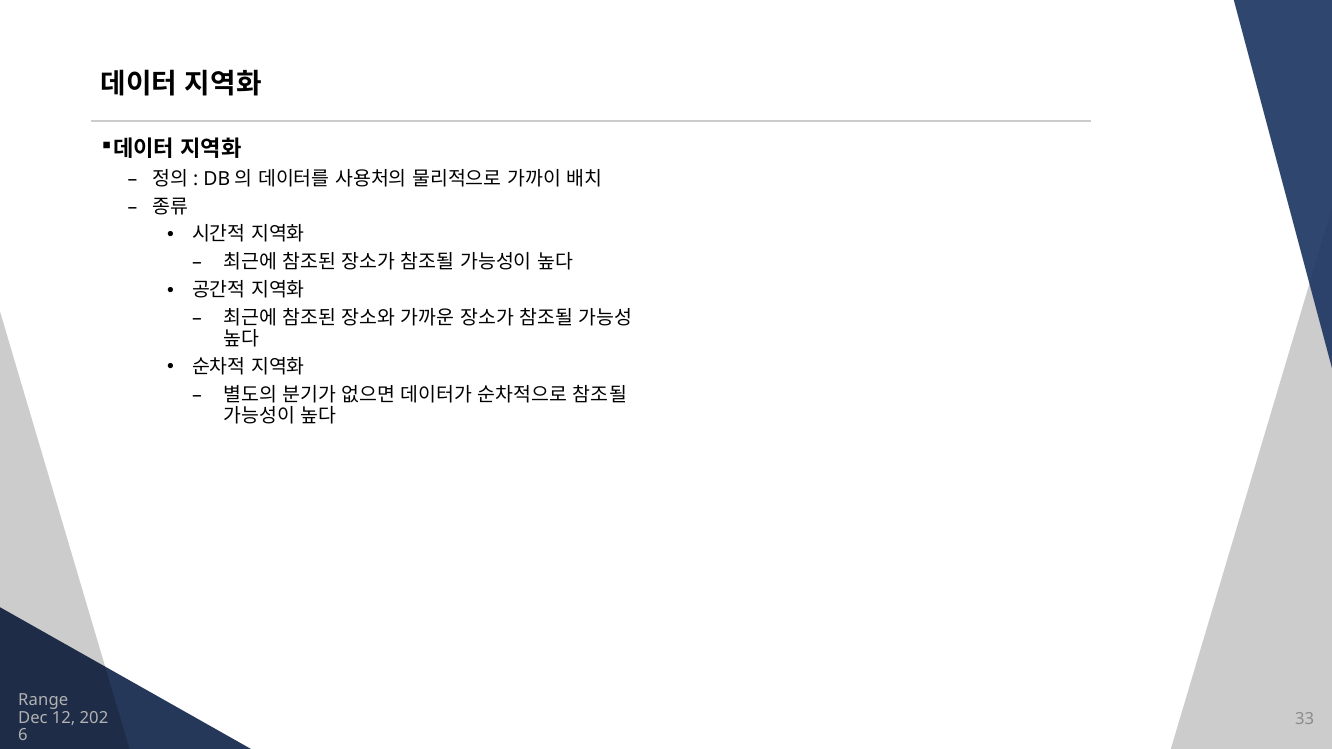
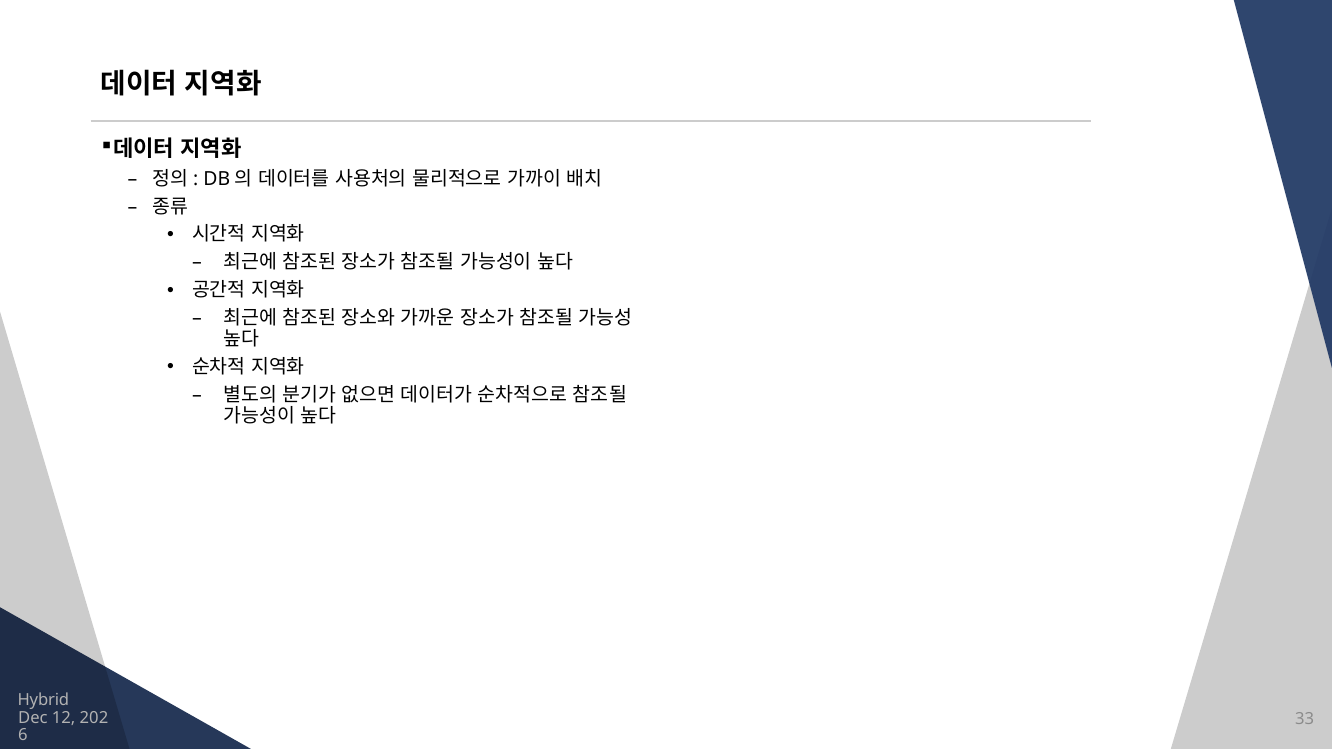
Range: Range -> Hybrid (43, 700)
